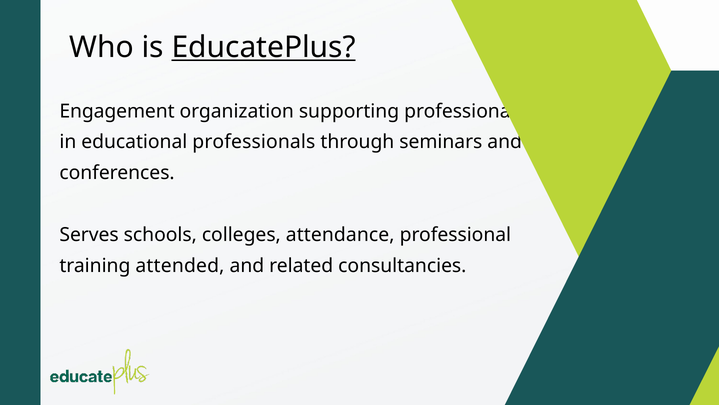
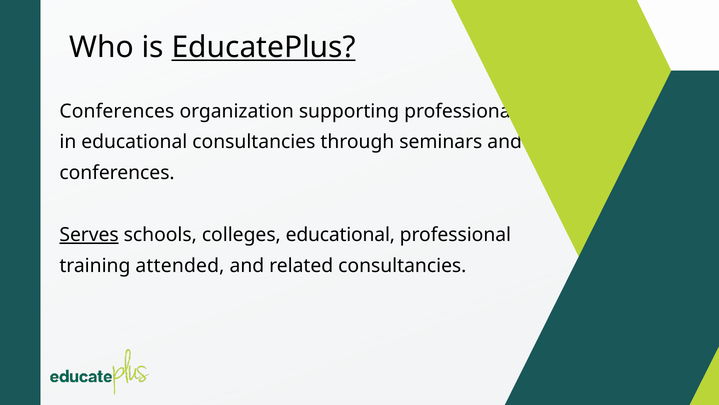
Engagement: Engagement -> Conferences (117, 111)
educational professionals: professionals -> consultancies (254, 142)
Serves underline: none -> present (89, 235)
colleges attendance: attendance -> educational (340, 235)
